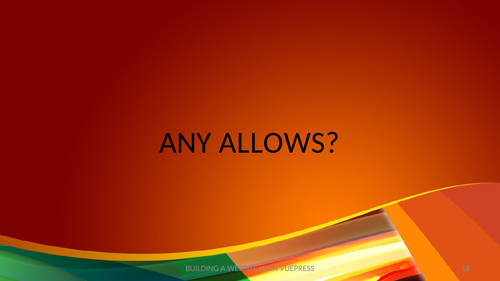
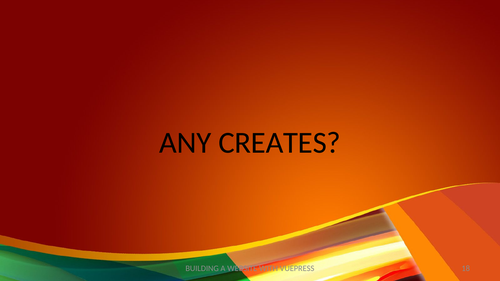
ALLOWS: ALLOWS -> CREATES (280, 143)
